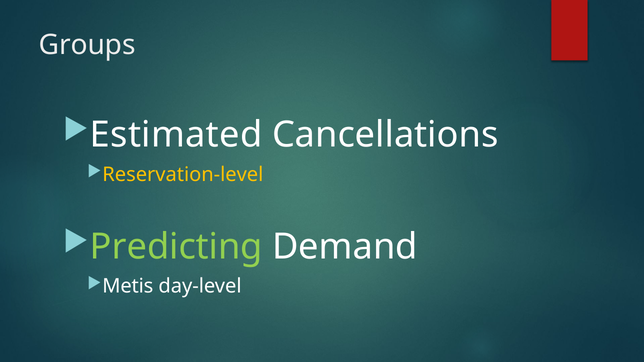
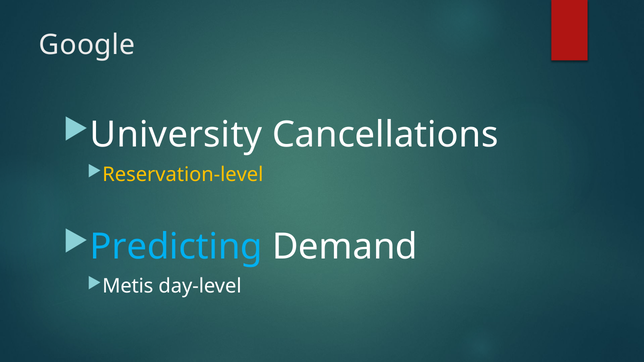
Groups: Groups -> Google (87, 45)
Estimated: Estimated -> University (176, 135)
Predicting colour: light green -> light blue (176, 247)
